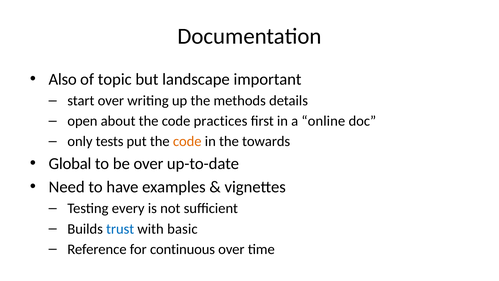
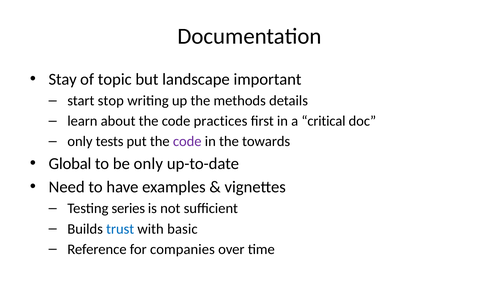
Also: Also -> Stay (63, 79)
start over: over -> stop (111, 101)
open: open -> learn (82, 121)
online: online -> critical (323, 121)
code colour: orange -> purple (187, 141)
be over: over -> only (148, 164)
every: every -> series (128, 208)
continuous: continuous -> companies (182, 249)
